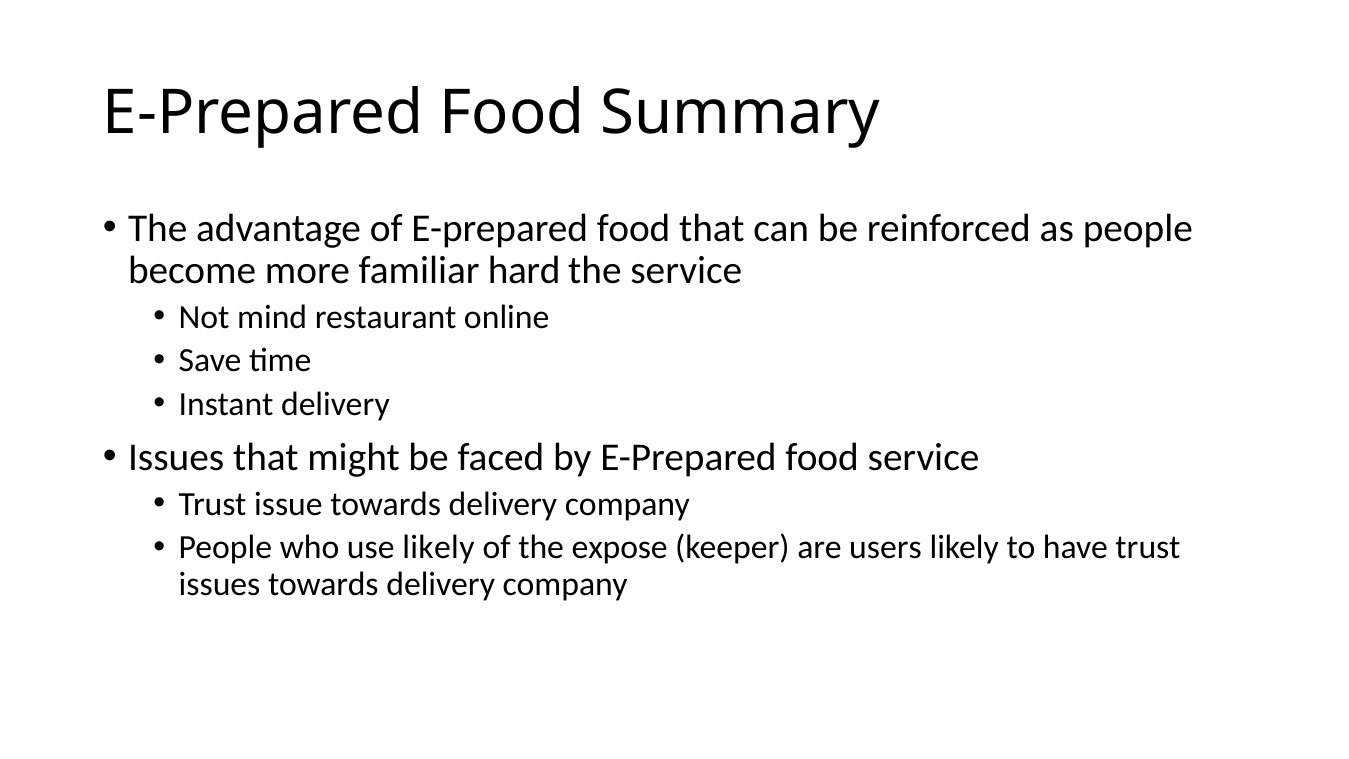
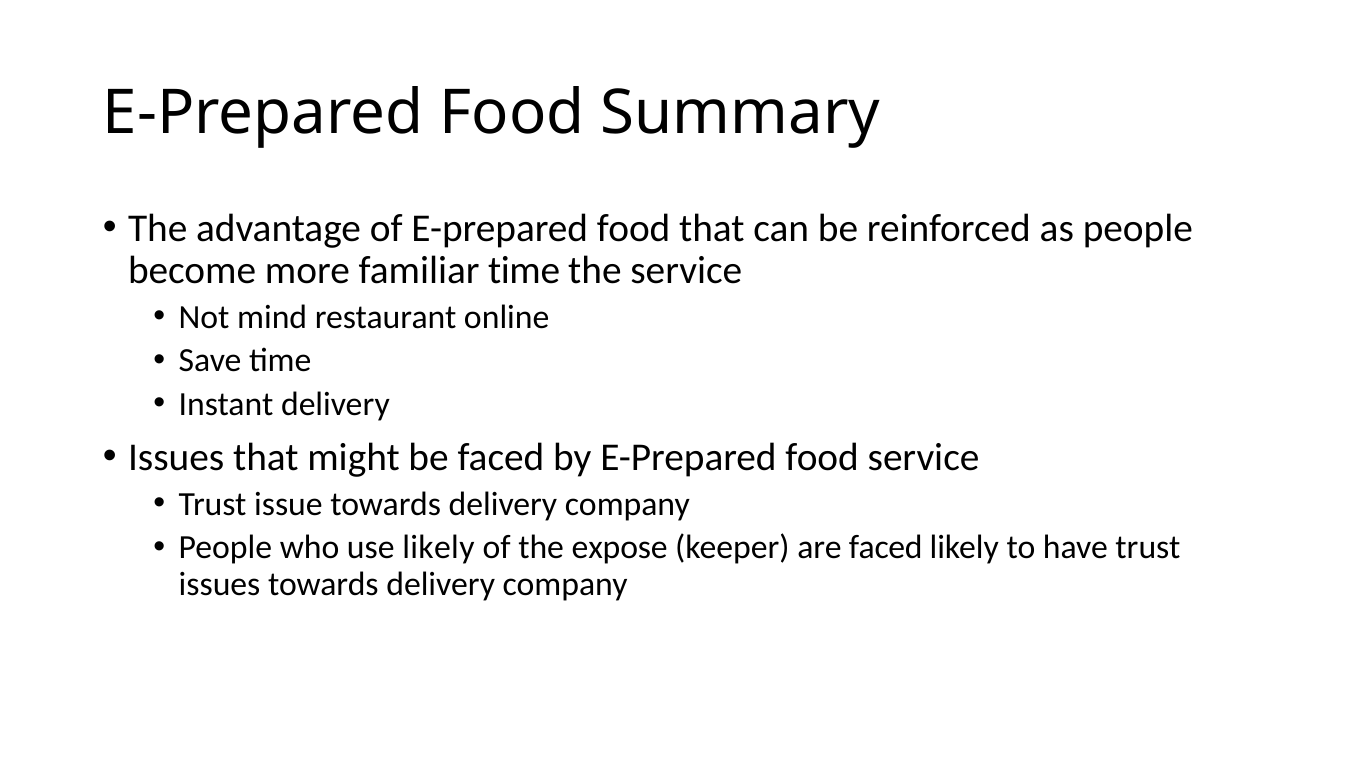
familiar hard: hard -> time (524, 271)
are users: users -> faced (886, 547)
